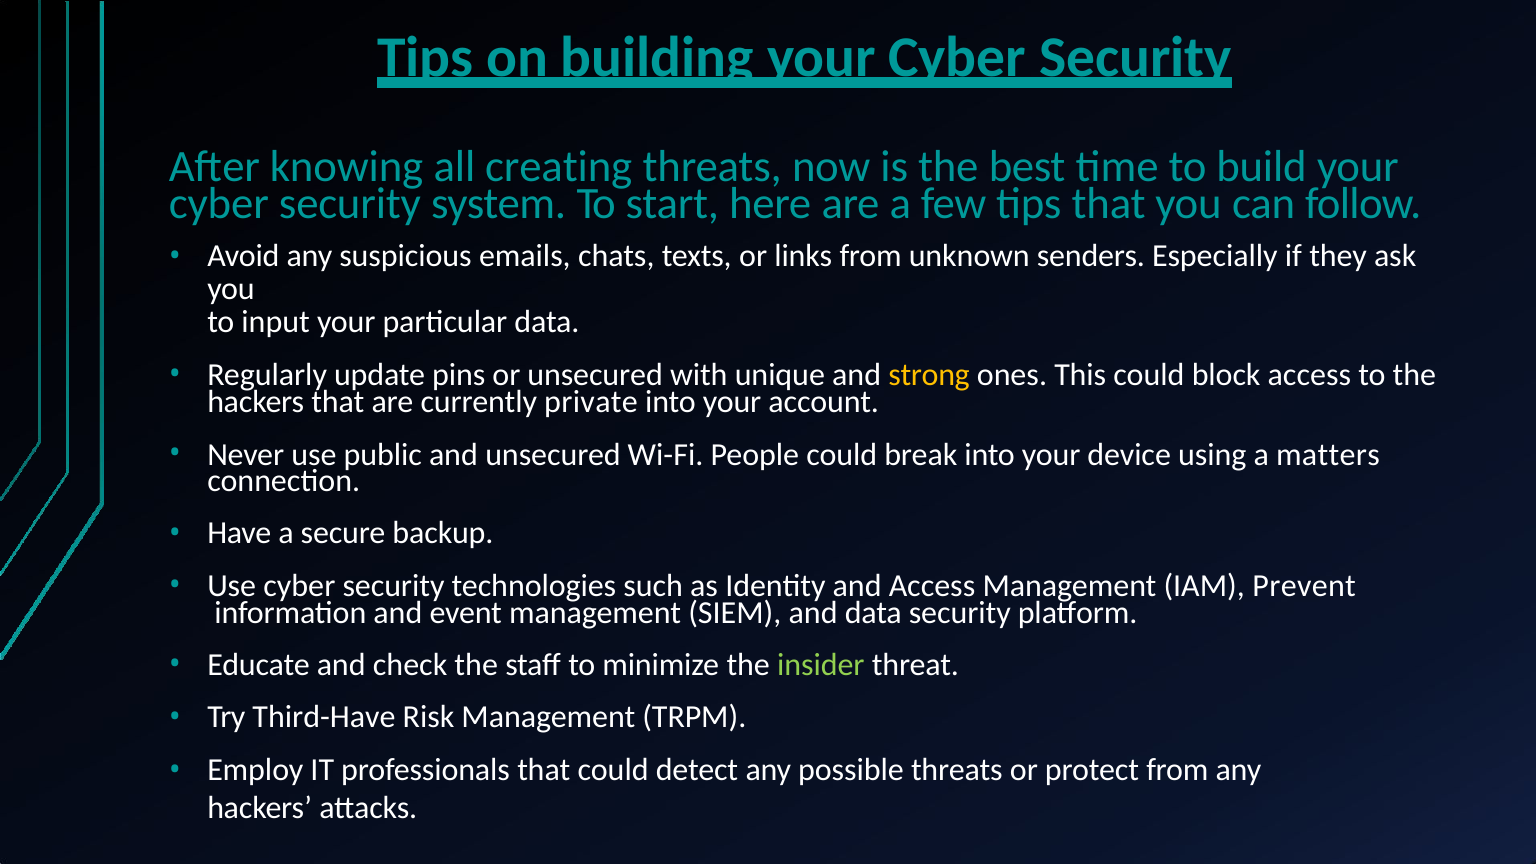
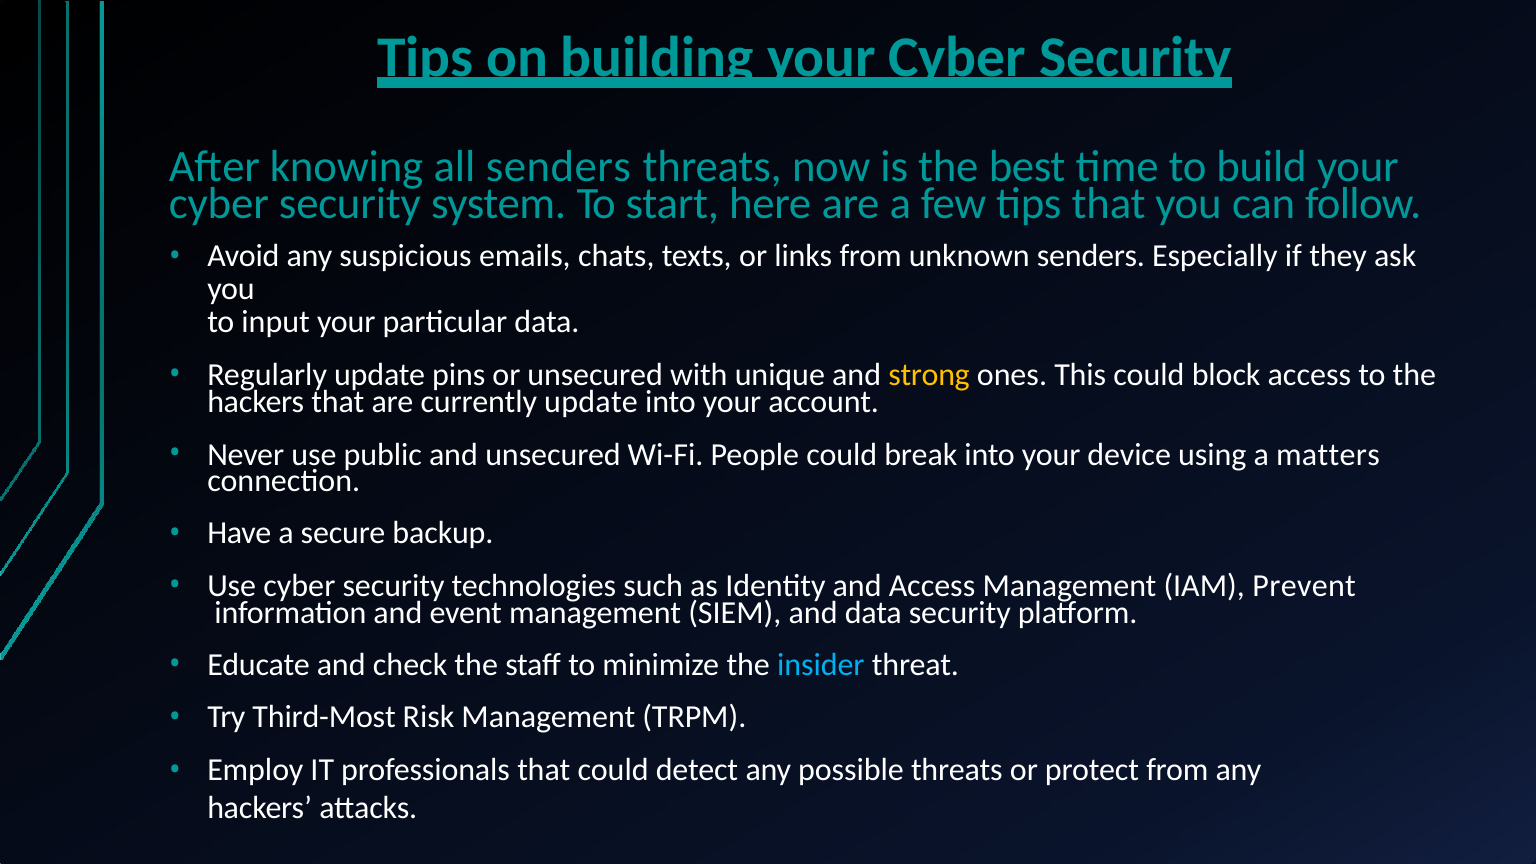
all creating: creating -> senders (558, 166)
currently private: private -> update (591, 402)
insider colour: light green -> light blue (821, 665)
Third-Have: Third-Have -> Third-Most (324, 717)
